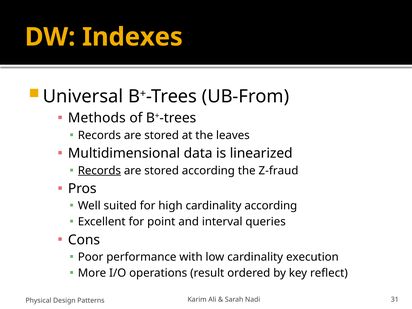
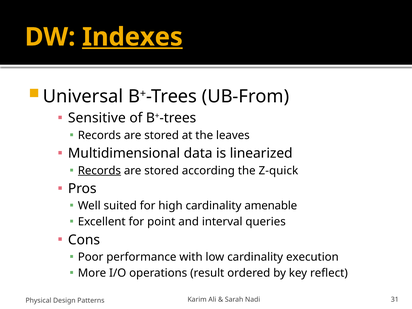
Indexes underline: none -> present (132, 37)
Methods: Methods -> Sensitive (97, 118)
Z-fraud: Z-fraud -> Z-quick (278, 171)
cardinality according: according -> amenable (271, 206)
